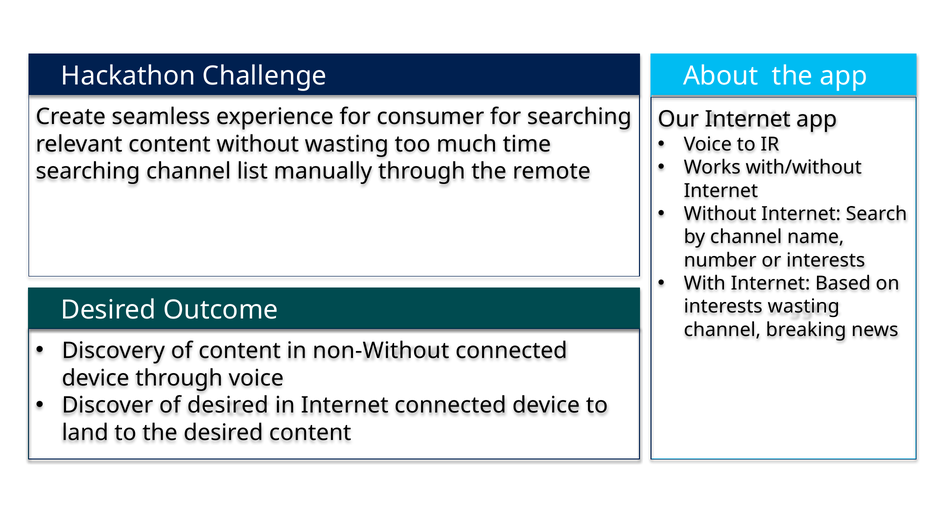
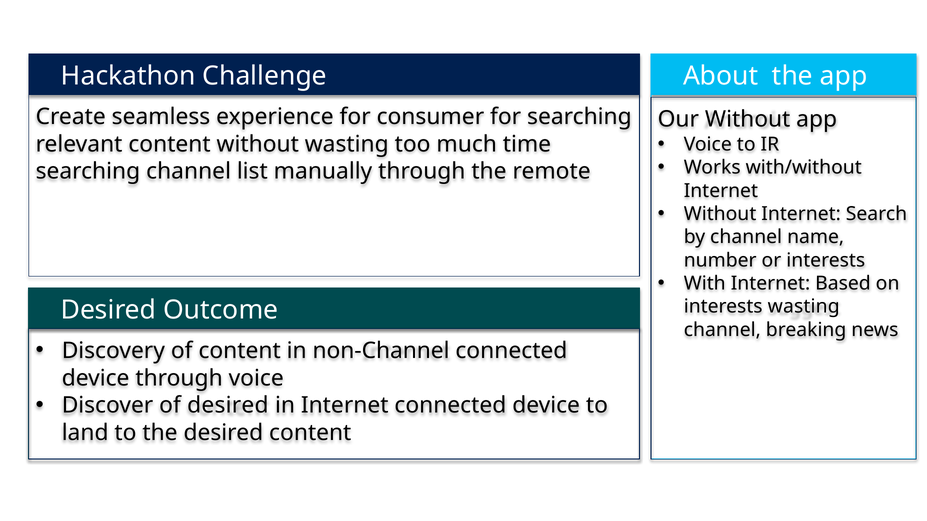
Our Internet: Internet -> Without (748, 120)
non-Without: non-Without -> non-Channel (381, 351)
